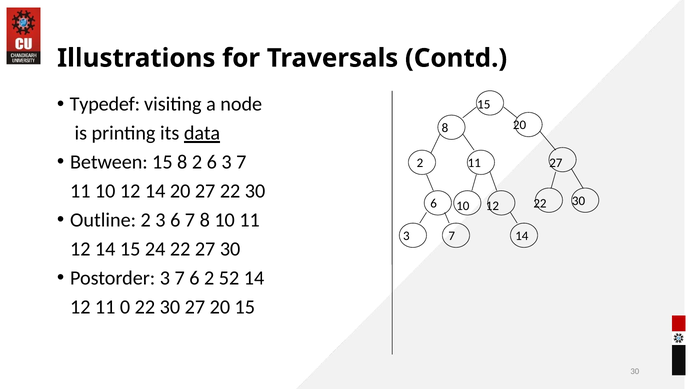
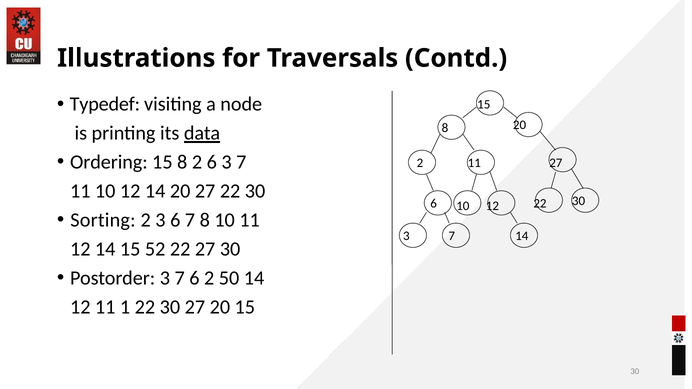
Between: Between -> Ordering (109, 162)
Outline: Outline -> Sorting (103, 220)
24: 24 -> 52 (155, 249)
52: 52 -> 50 (229, 278)
0: 0 -> 1 (125, 307)
